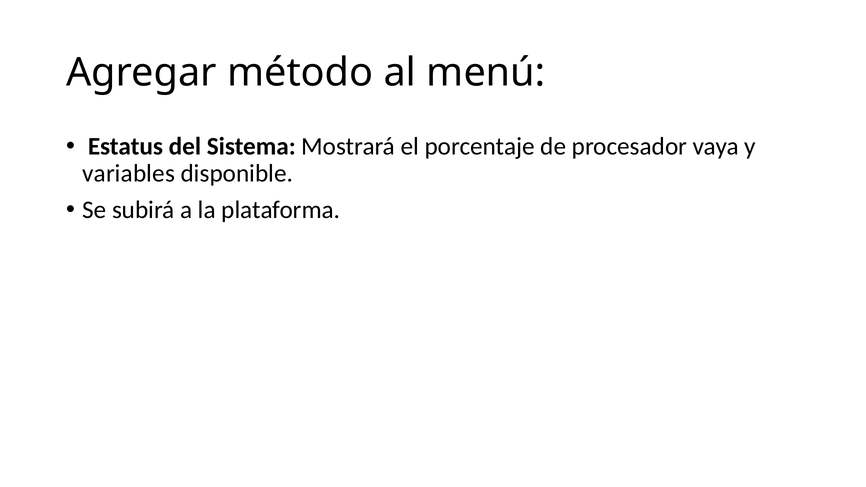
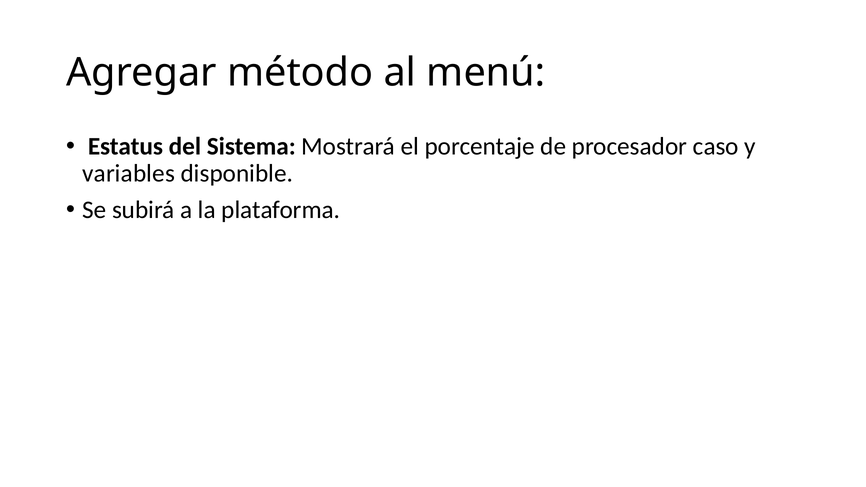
vaya: vaya -> caso (716, 146)
